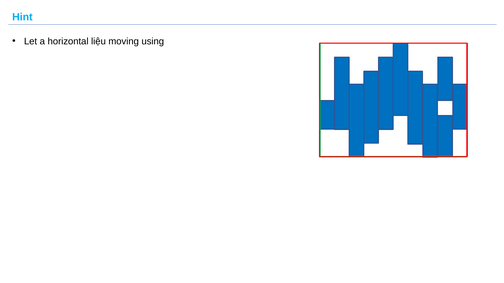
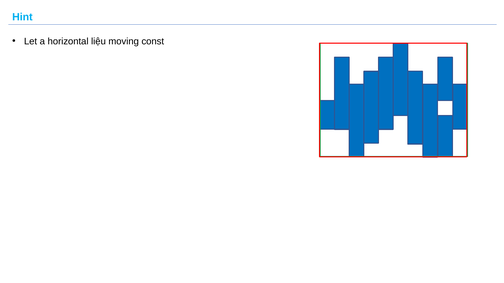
using: using -> const (153, 41)
